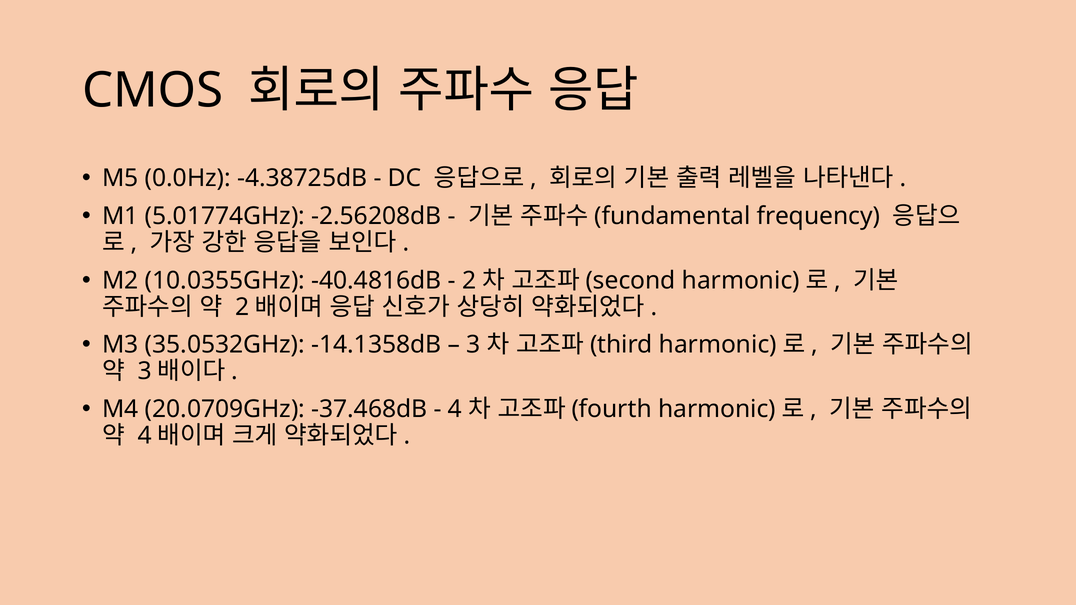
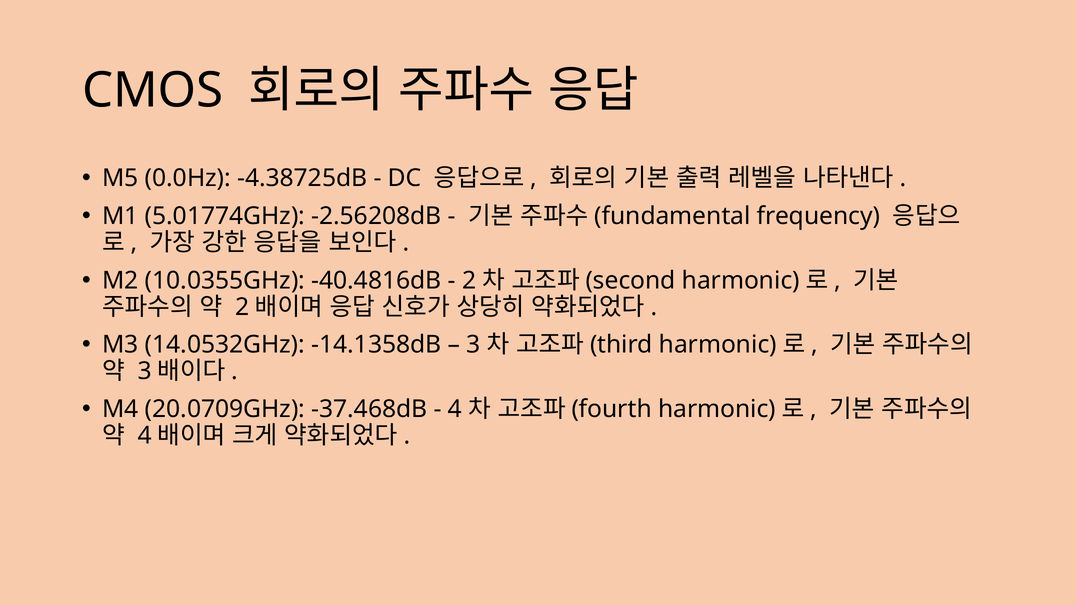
35.0532GHz: 35.0532GHz -> 14.0532GHz (225, 345)
